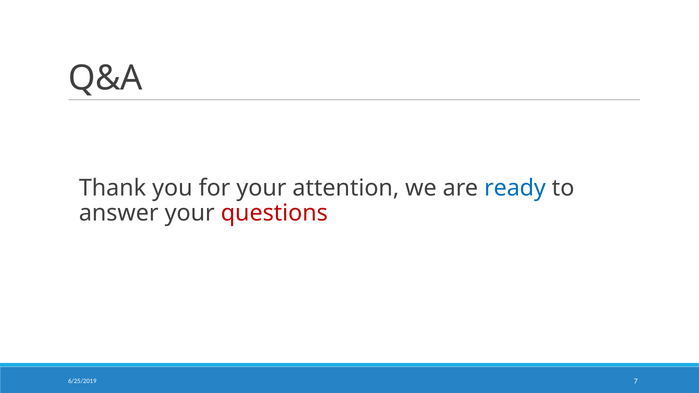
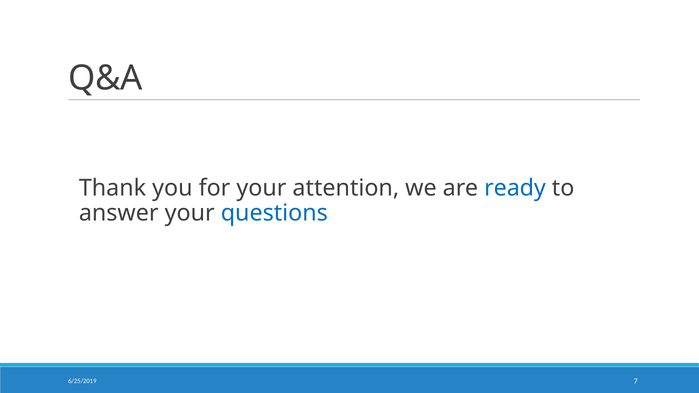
questions colour: red -> blue (274, 213)
